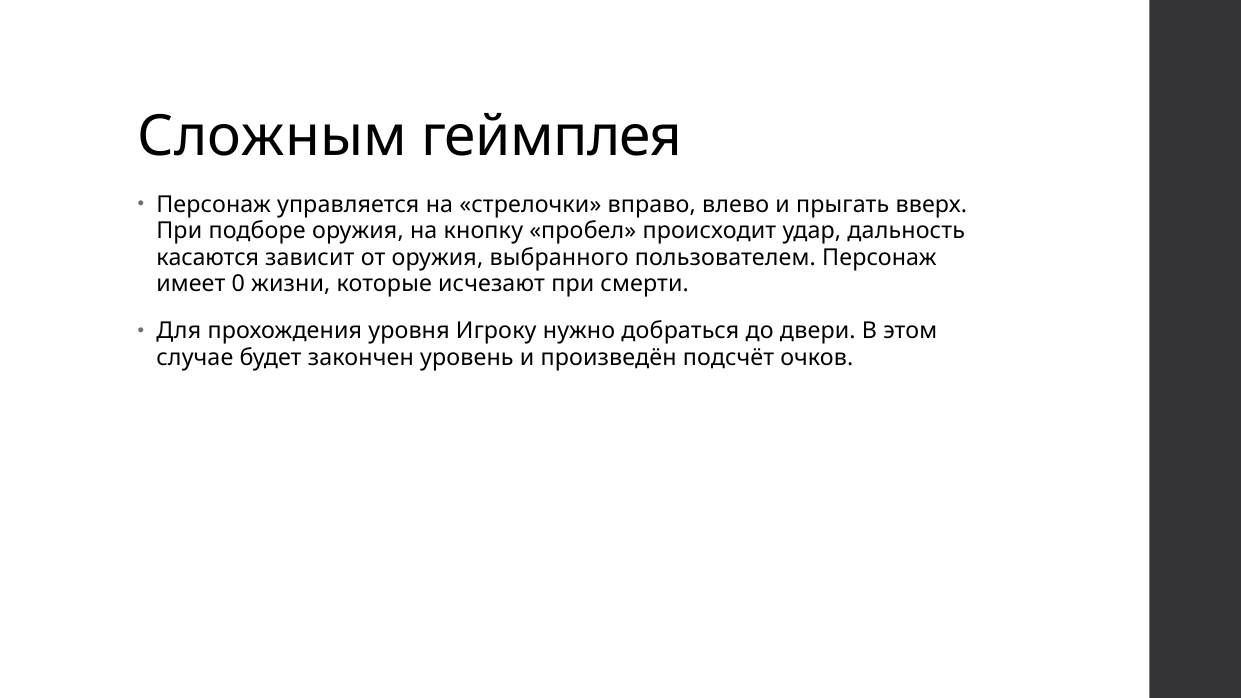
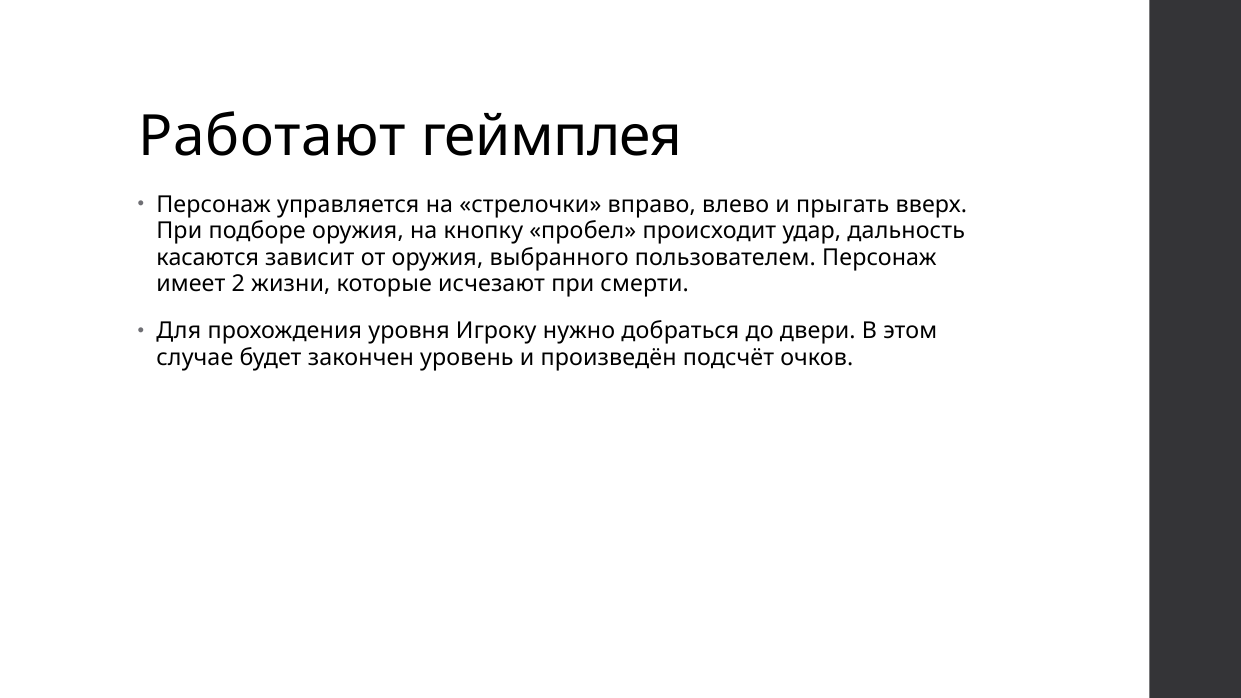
Сложным: Сложным -> Работают (272, 136)
0: 0 -> 2 (238, 284)
